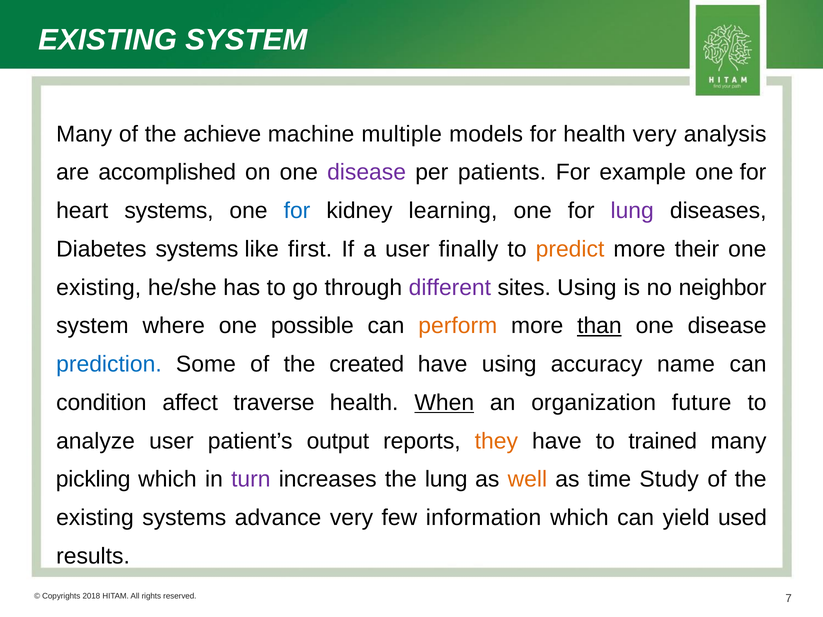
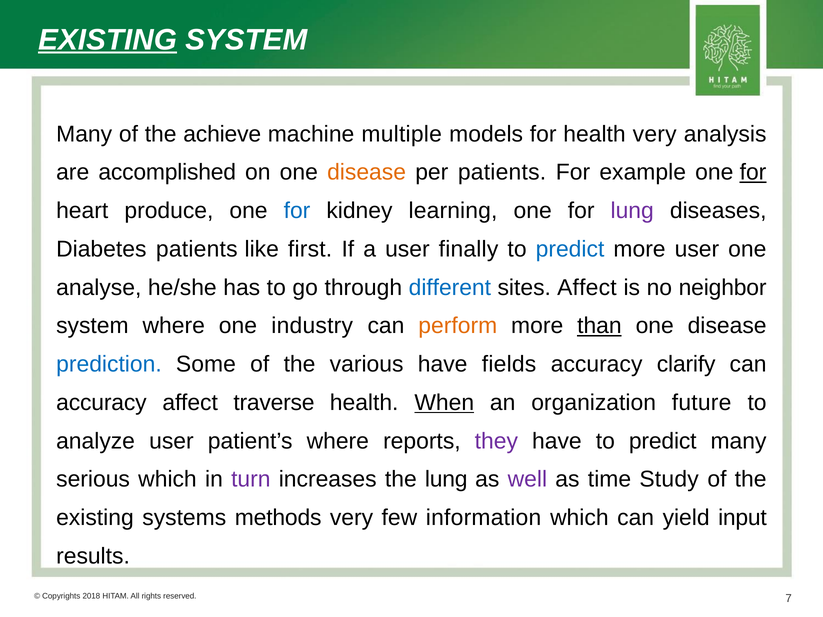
EXISTING underline: none -> present (108, 40)
disease colour: purple -> orange (367, 172)
for underline: none -> present (753, 172)
heart systems: systems -> produce (169, 211)
Diabetes systems: systems -> patients (197, 249)
predict colour: orange -> blue (570, 249)
more their: their -> user (697, 249)
existing: existing -> analyse (99, 288)
different colour: purple -> blue (450, 288)
sites Using: Using -> Affect (587, 288)
possible: possible -> industry (312, 326)
created: created -> various (367, 364)
have using: using -> fields (509, 364)
name: name -> clarify (686, 364)
condition: condition -> accuracy (101, 403)
patient’s output: output -> where (338, 441)
they colour: orange -> purple (496, 441)
have to trained: trained -> predict (663, 441)
pickling: pickling -> serious (93, 480)
well colour: orange -> purple (527, 480)
advance: advance -> methods (278, 518)
used: used -> input (742, 518)
